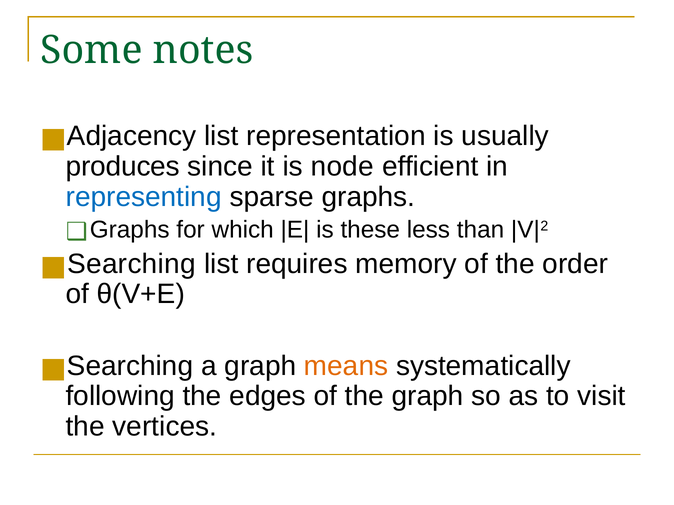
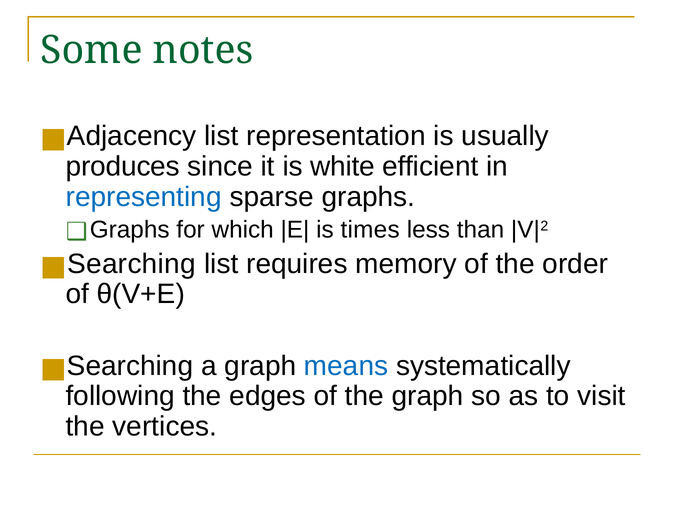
node: node -> white (343, 167)
these: these -> times (370, 230)
means colour: orange -> blue (346, 366)
